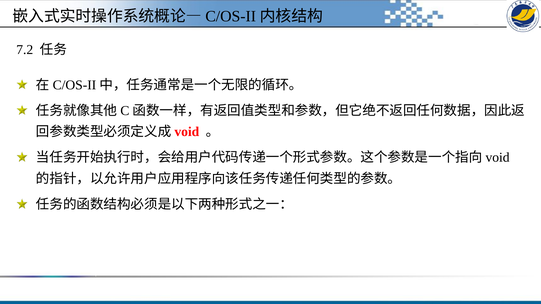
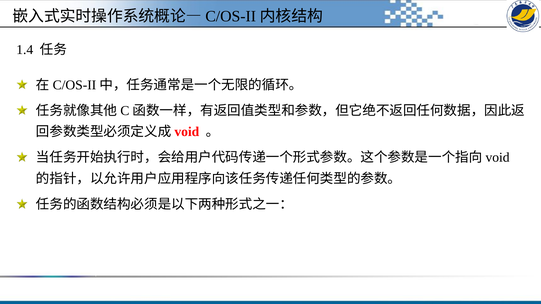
7.2: 7.2 -> 1.4 (25, 50)
